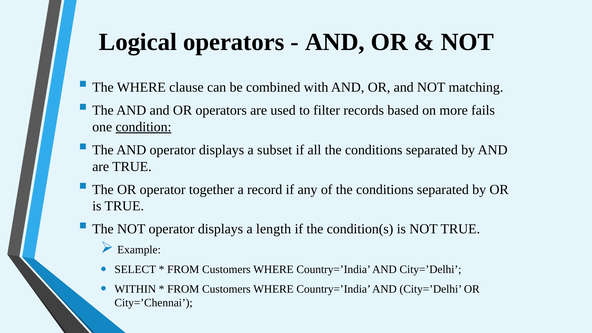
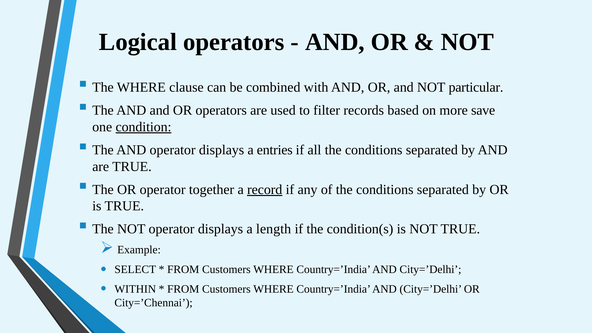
matching: matching -> particular (476, 87)
fails: fails -> save (483, 110)
subset: subset -> entries (275, 150)
record underline: none -> present (265, 190)
